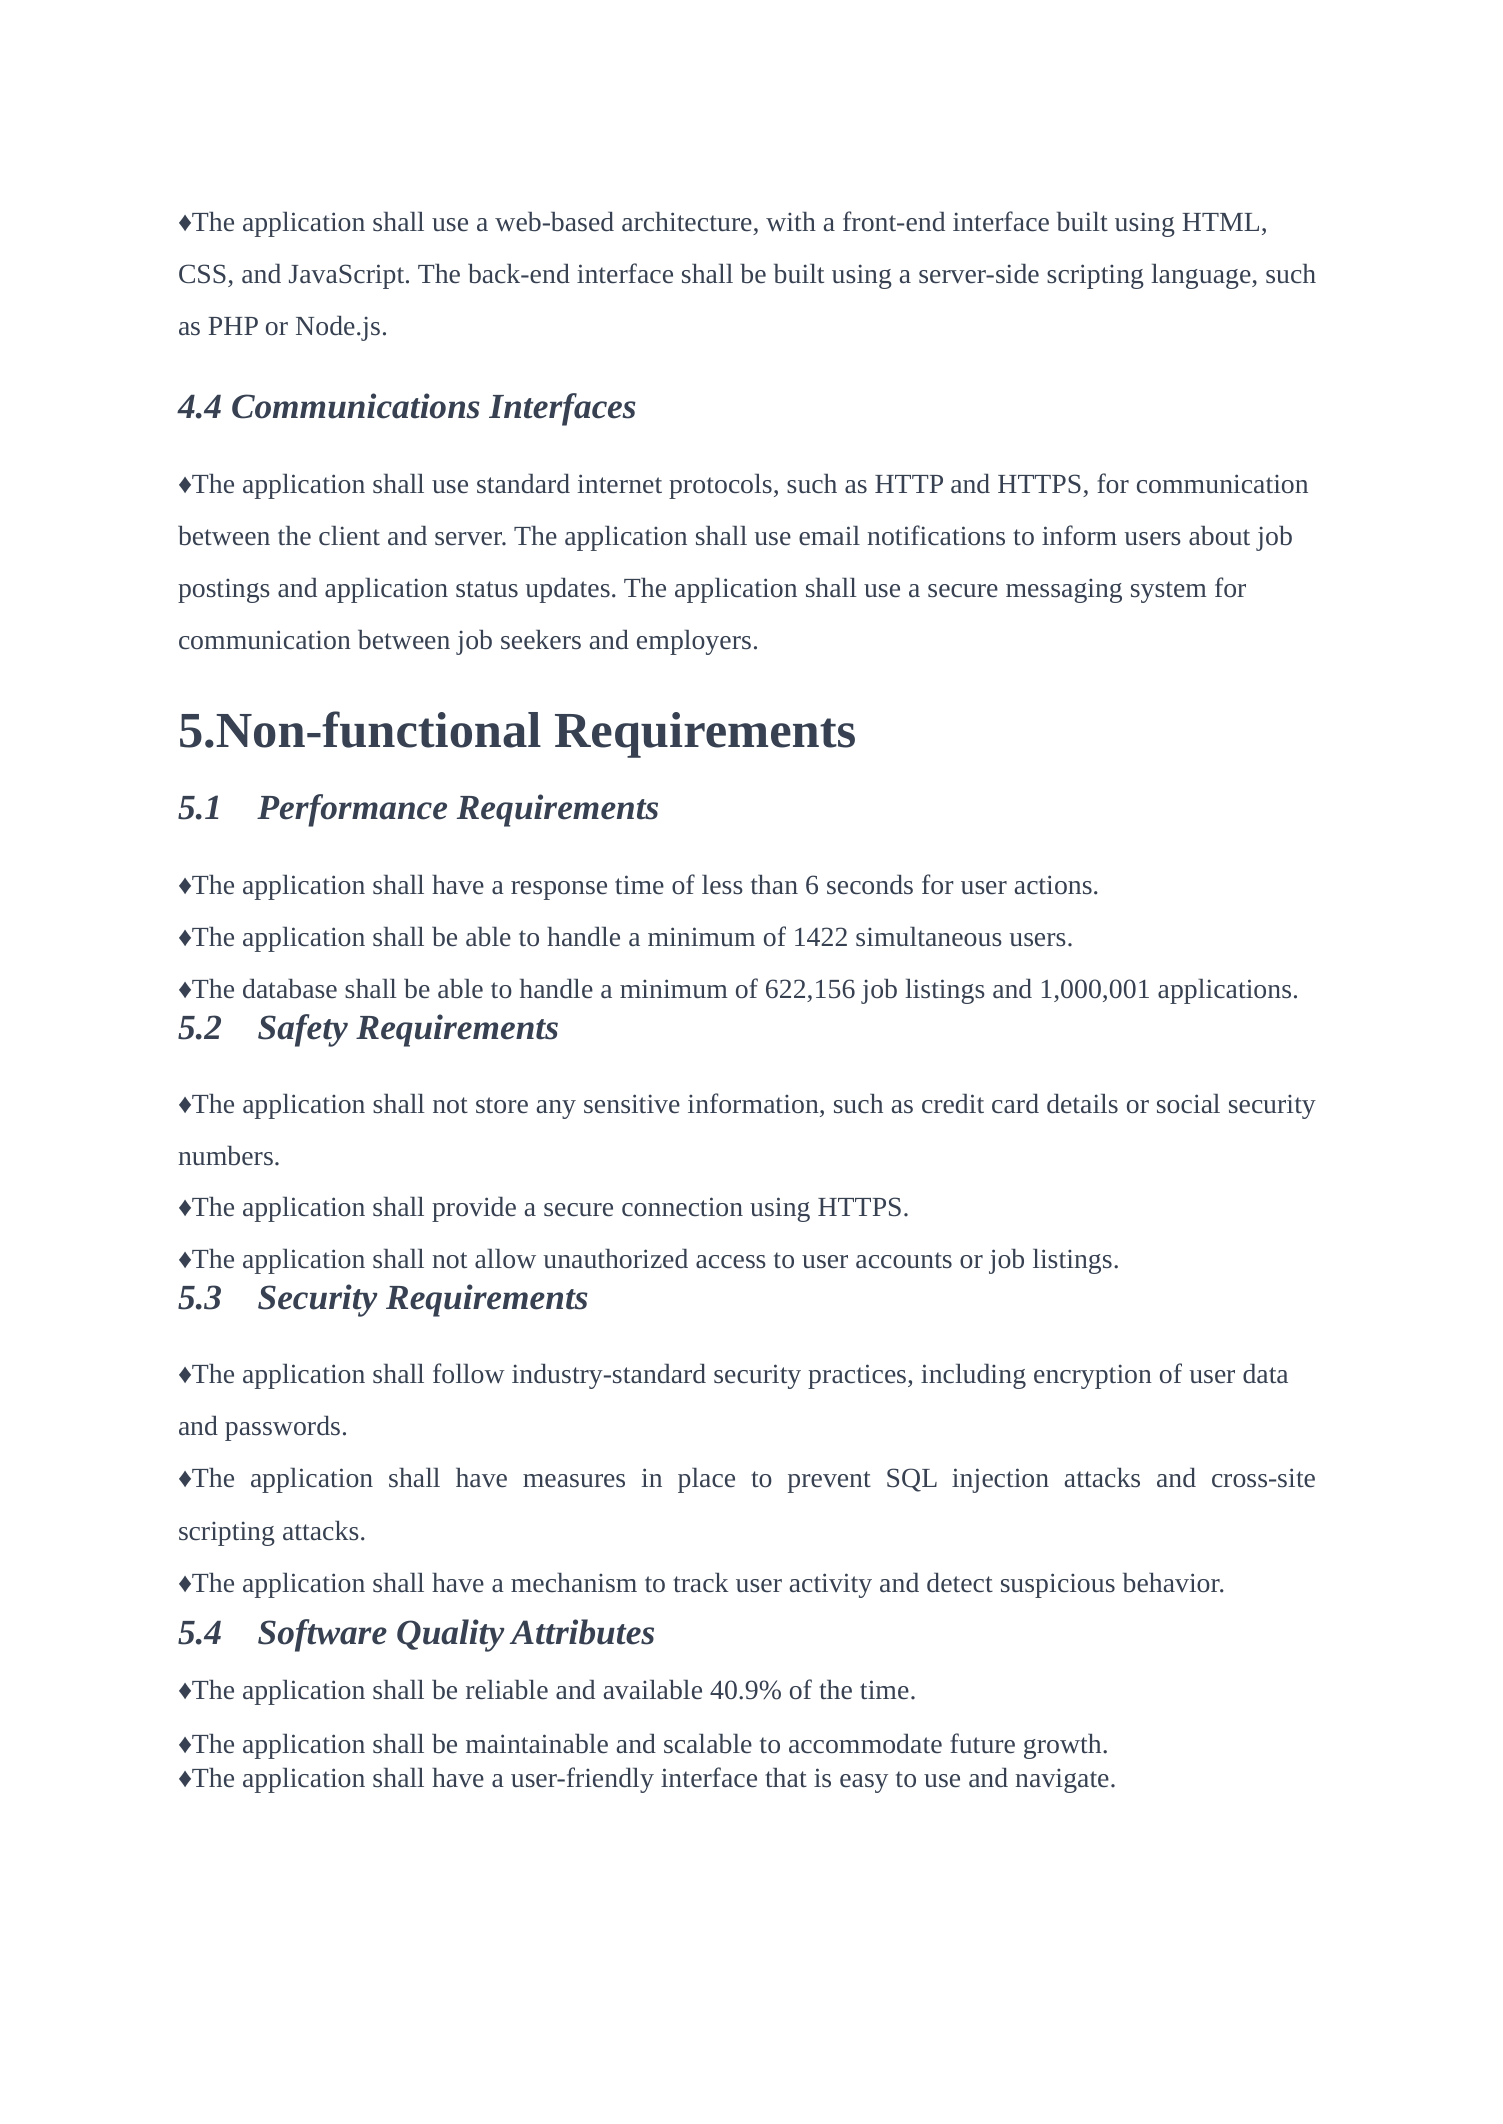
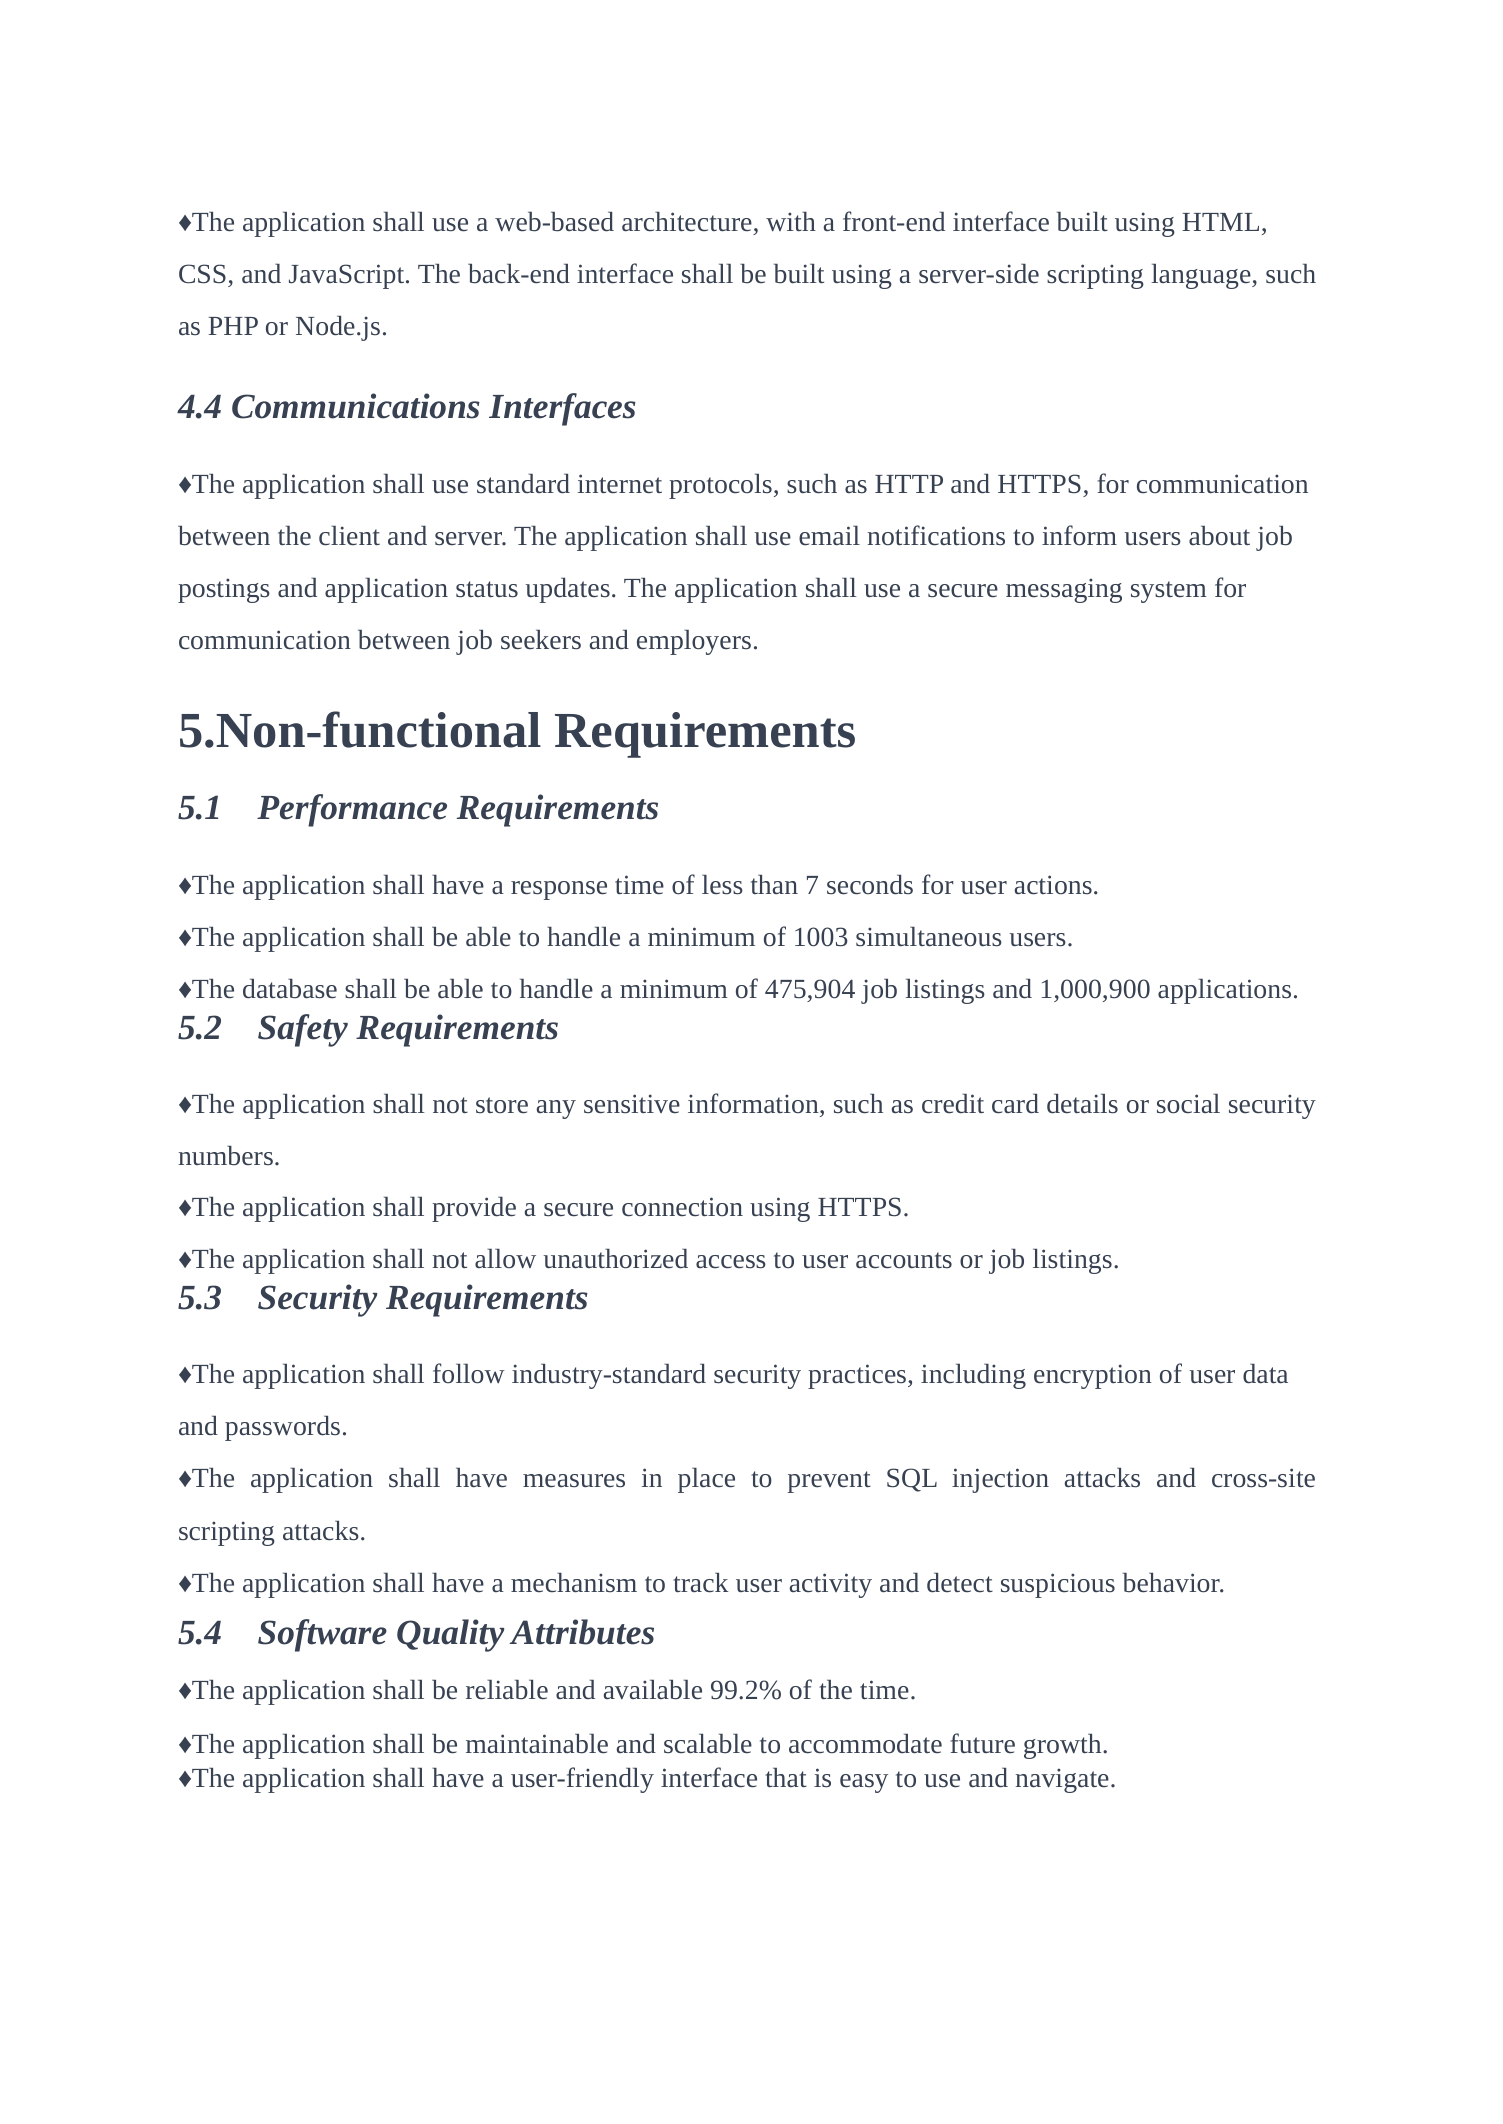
6: 6 -> 7 (812, 886)
1422: 1422 -> 1003 (821, 938)
622,156: 622,156 -> 475,904 (810, 990)
1,000,001: 1,000,001 -> 1,000,900 (1095, 990)
40.9%: 40.9% -> 99.2% (746, 1691)
